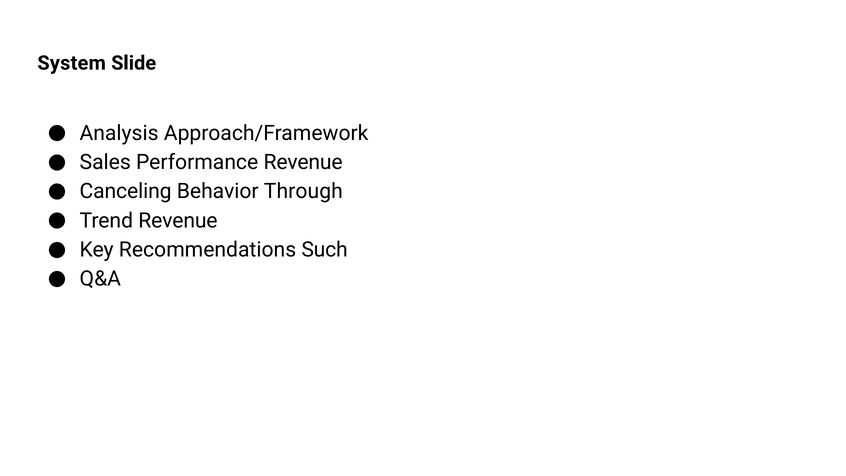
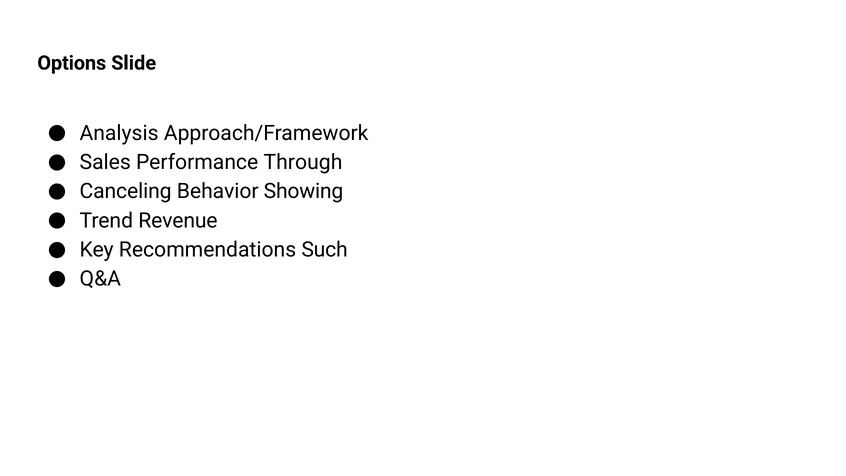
System: System -> Options (72, 63)
Performance Revenue: Revenue -> Through (303, 162)
Through: Through -> Showing (303, 191)
